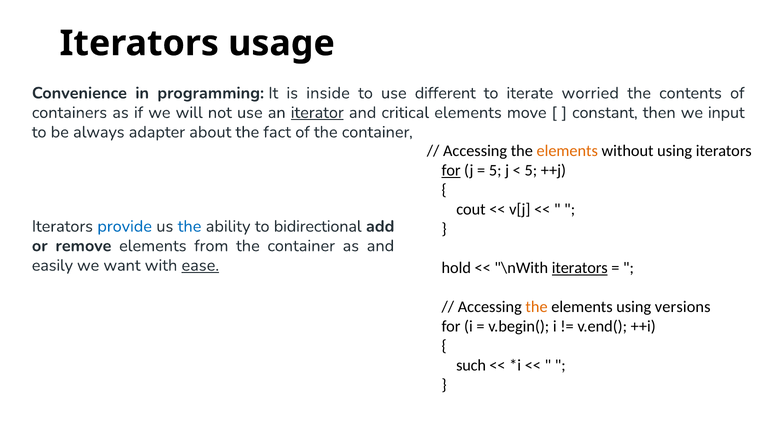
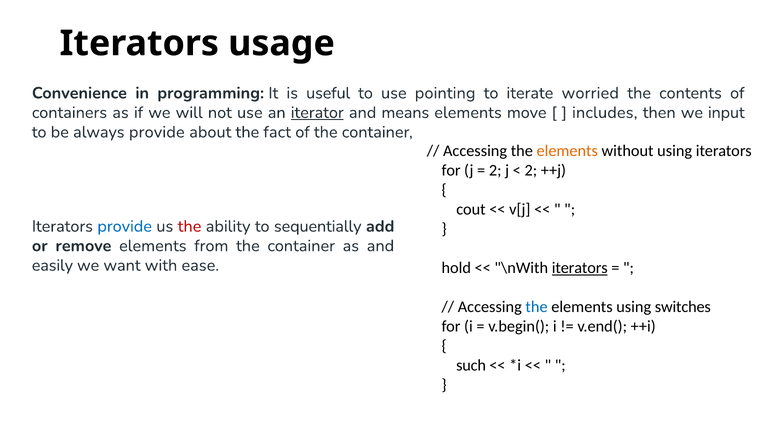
inside: inside -> useful (328, 93)
different: different -> pointing (445, 93)
critical: critical -> means (405, 113)
constant: constant -> includes (605, 113)
always adapter: adapter -> provide (157, 132)
for underline: present -> none (451, 170)
5: 5 -> 2 (495, 170)
5: 5 -> 2 (531, 170)
the colour: blue -> red (190, 226)
bidirectional: bidirectional -> sequentially (318, 226)
ease underline: present -> none (200, 266)
the colour: orange -> blue (537, 307)
versions: versions -> switches (683, 307)
